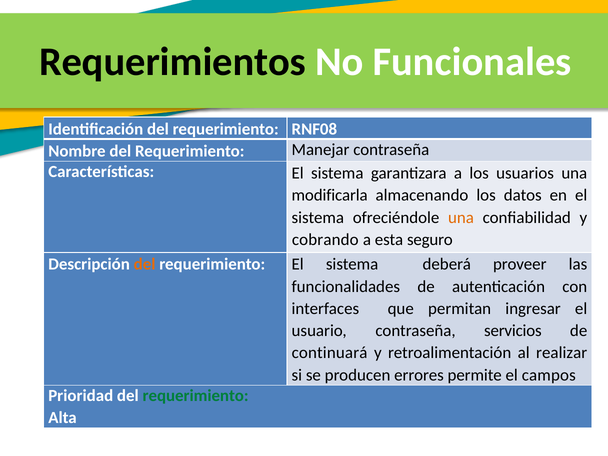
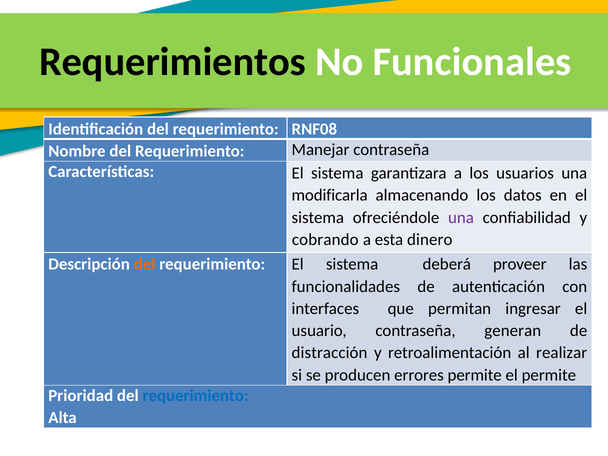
una colour: orange -> purple (461, 217)
seguro: seguro -> dinero (430, 240)
servicios: servicios -> generan (513, 331)
continuará: continuará -> distracción (330, 353)
el campos: campos -> permite (549, 375)
requerimiento colour: green -> blue (196, 396)
